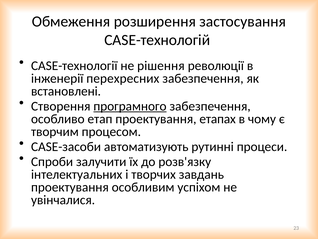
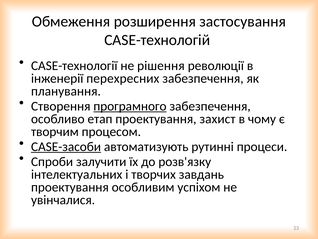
встановлені: встановлені -> планування (66, 91)
етапах: етапах -> захист (217, 119)
САSЕ-засоби underline: none -> present (66, 146)
